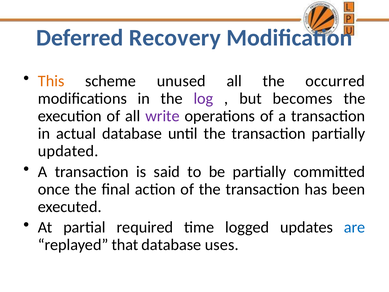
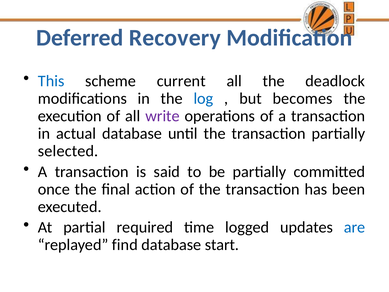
This colour: orange -> blue (51, 81)
unused: unused -> current (181, 81)
occurred: occurred -> deadlock (335, 81)
log colour: purple -> blue (203, 98)
updated: updated -> selected (68, 151)
that: that -> find (125, 245)
uses: uses -> start (222, 245)
